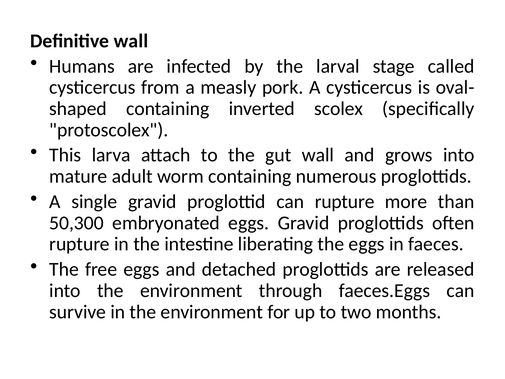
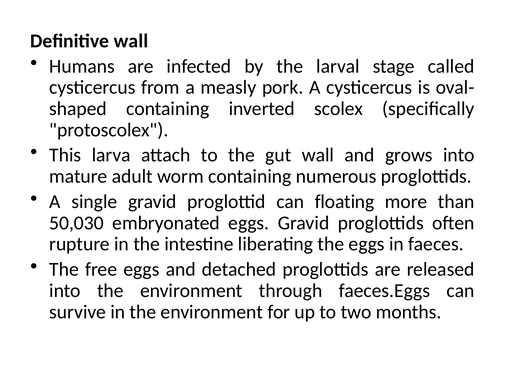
can rupture: rupture -> floating (345, 202)
50,300: 50,300 -> 50,030 (77, 223)
